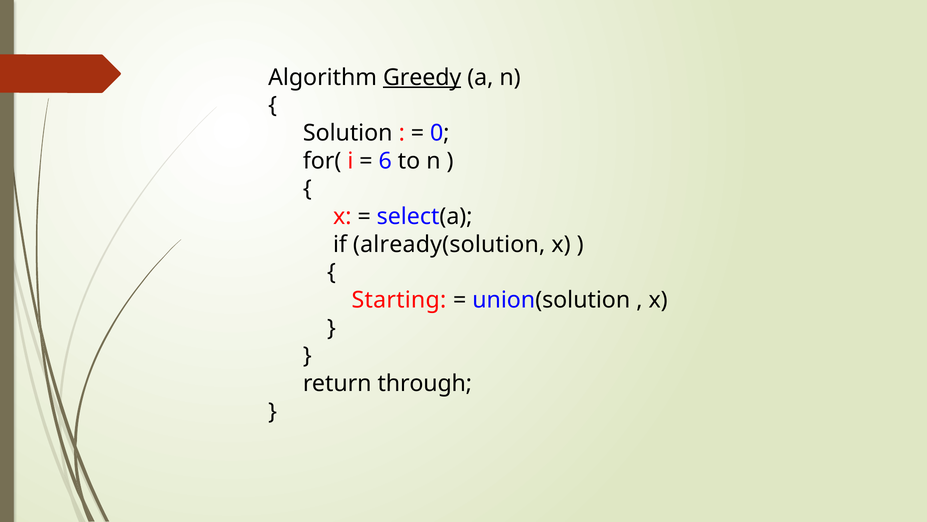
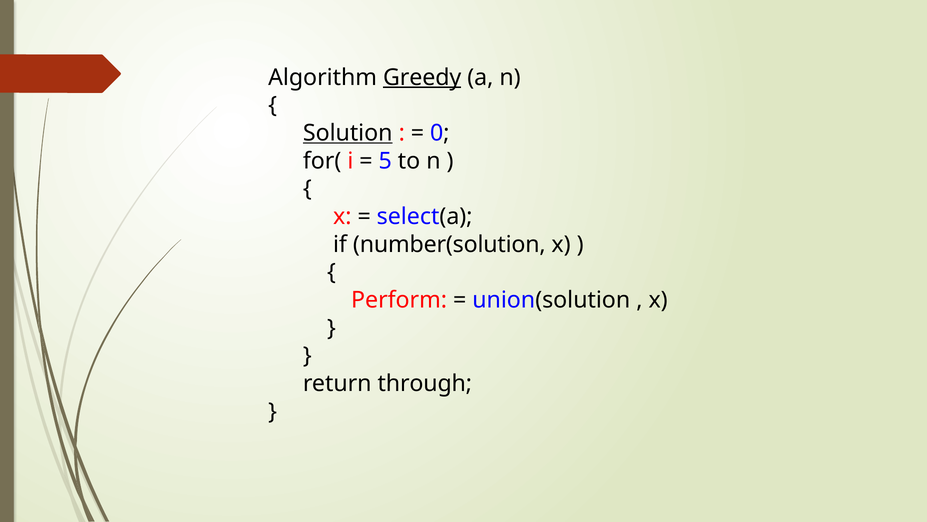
Solution underline: none -> present (348, 133)
6: 6 -> 5 (385, 161)
already(solution: already(solution -> number(solution (449, 244)
Starting: Starting -> Perform (399, 300)
